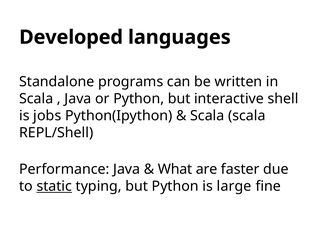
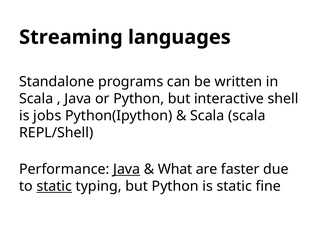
Developed: Developed -> Streaming (71, 37)
Java underline: none -> present (127, 169)
is large: large -> static (234, 186)
